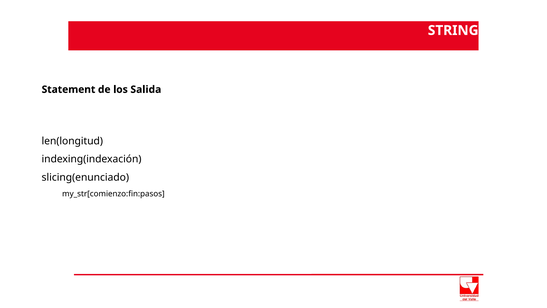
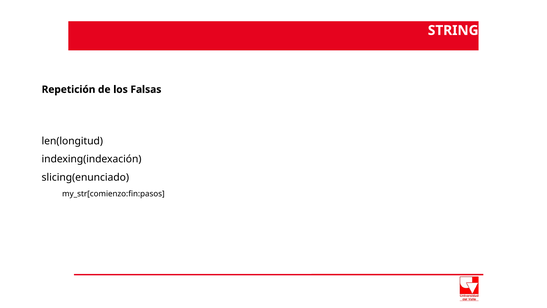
Statement: Statement -> Repetición (69, 89)
Salida: Salida -> Falsas (146, 89)
